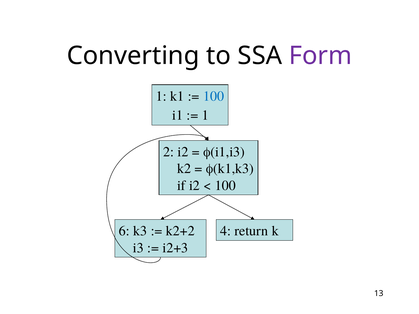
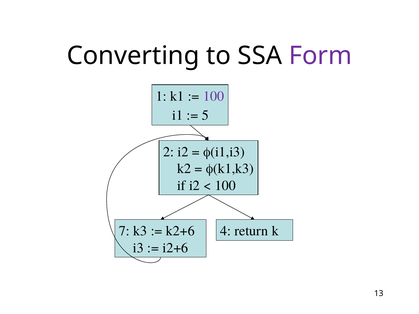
100 colour: blue -> purple (214, 96)
1: 1 -> 5 (205, 115)
6: 6 -> 7 (124, 231)
k2+2: k2+2 -> k2+6 (180, 231)
i2+3: i2+3 -> i2+6 (175, 248)
